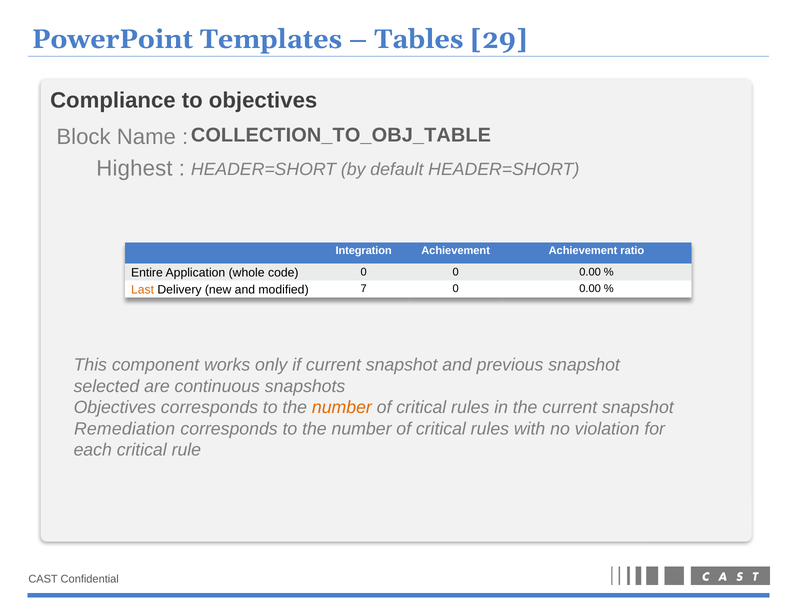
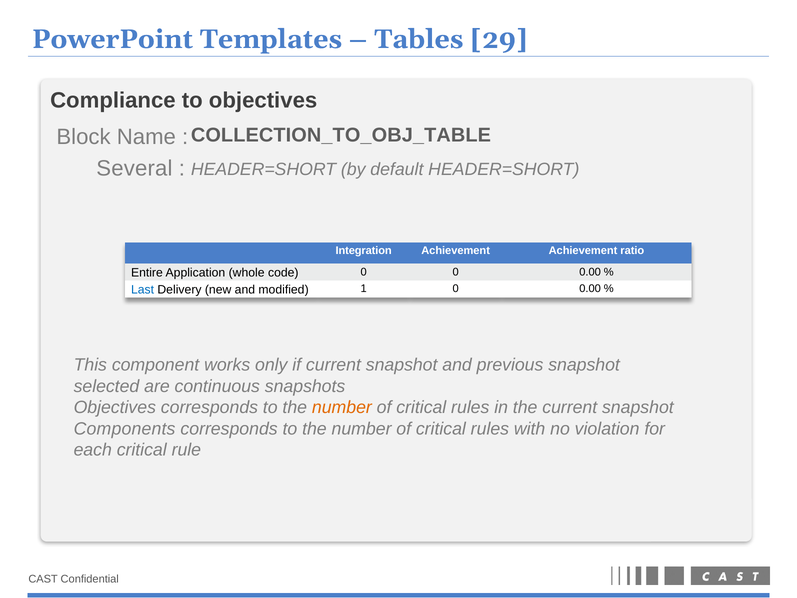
Highest: Highest -> Several (134, 169)
Last colour: orange -> blue (143, 289)
7: 7 -> 1 (364, 289)
Remediation: Remediation -> Components (125, 429)
